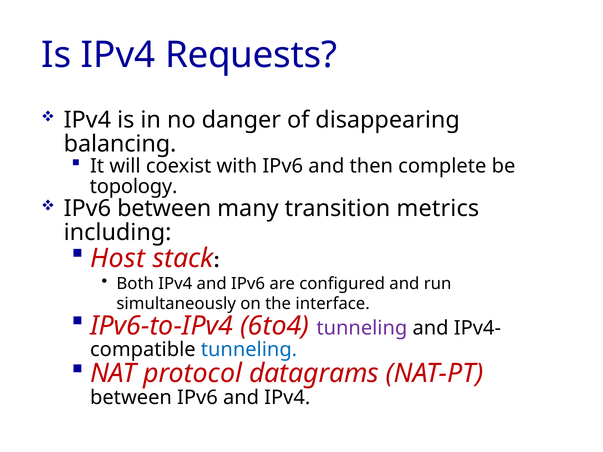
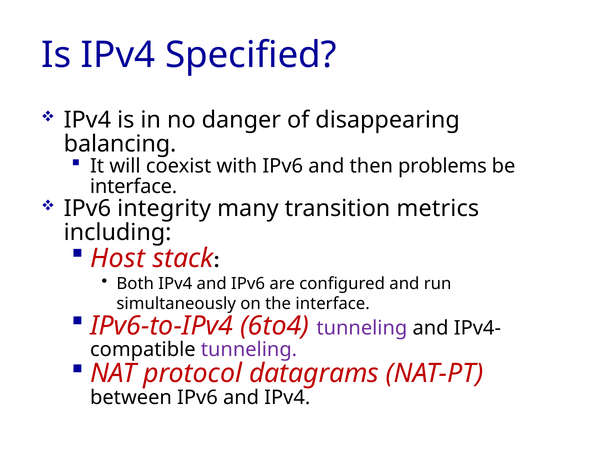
Requests: Requests -> Specified (251, 55)
complete: complete -> problems (442, 166)
topology: topology -> interface (134, 187)
IPv6 between: between -> integrity (164, 209)
tunneling colour: blue -> purple (249, 350)
